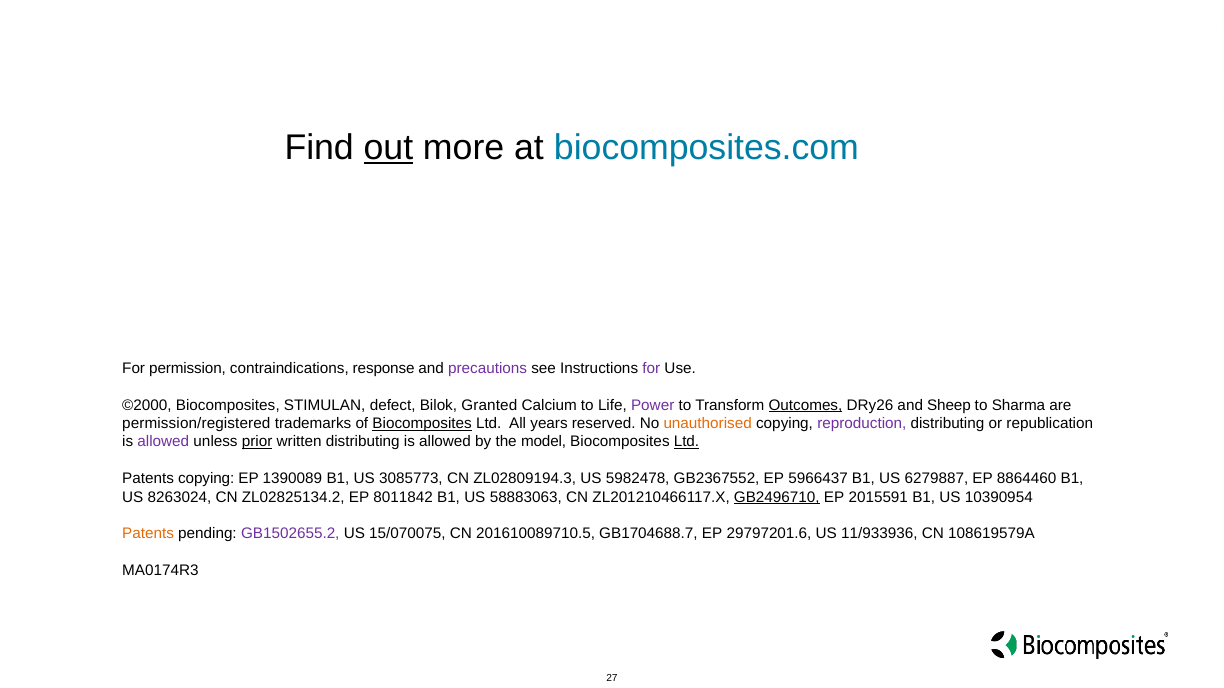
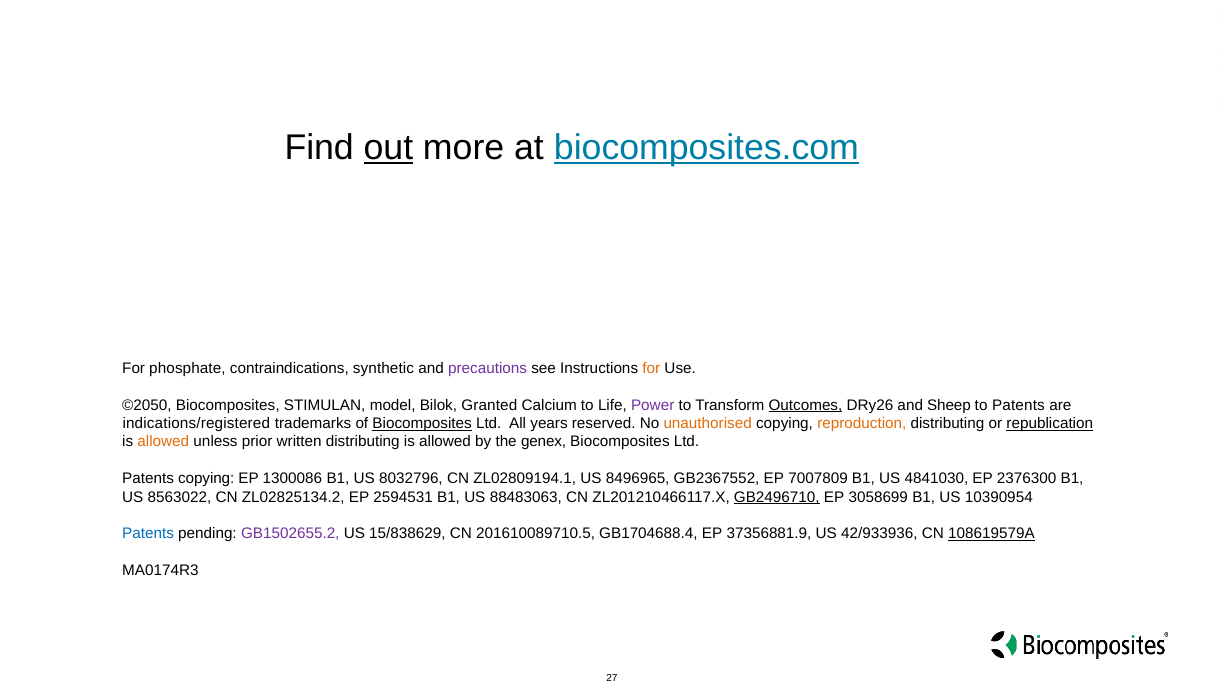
biocomposites.com underline: none -> present (706, 147)
permission: permission -> phosphate (187, 369)
response: response -> synthetic (384, 369)
for colour: purple -> orange (651, 369)
©2000: ©2000 -> ©2050 (147, 406)
defect: defect -> model (393, 406)
to Sharma: Sharma -> Patents (1018, 406)
permission/registered: permission/registered -> indications/registered (196, 424)
reproduction colour: purple -> orange (862, 424)
republication underline: none -> present (1050, 424)
allowed colour: purple -> orange (163, 442)
prior underline: present -> none (257, 442)
model: model -> genex (544, 442)
Ltd underline: present -> none (686, 442)
1390089: 1390089 -> 1300086 (292, 479)
3085773: 3085773 -> 8032796 (411, 479)
ZL02809194.3: ZL02809194.3 -> ZL02809194.1 (525, 479)
5982478: 5982478 -> 8496965 (638, 479)
5966437: 5966437 -> 7007809 (818, 479)
6279887: 6279887 -> 4841030 (936, 479)
8864460: 8864460 -> 2376300 (1027, 479)
8263024: 8263024 -> 8563022 (179, 497)
8011842: 8011842 -> 2594531 (403, 497)
58883063: 58883063 -> 88483063 (526, 497)
2015591: 2015591 -> 3058699 (878, 497)
Patents colour: orange -> blue (148, 534)
15/070075: 15/070075 -> 15/838629 (407, 534)
GB1704688.7: GB1704688.7 -> GB1704688.4 (648, 534)
29797201.6: 29797201.6 -> 37356881.9 (769, 534)
11/933936: 11/933936 -> 42/933936 (879, 534)
108619579A underline: none -> present (991, 534)
